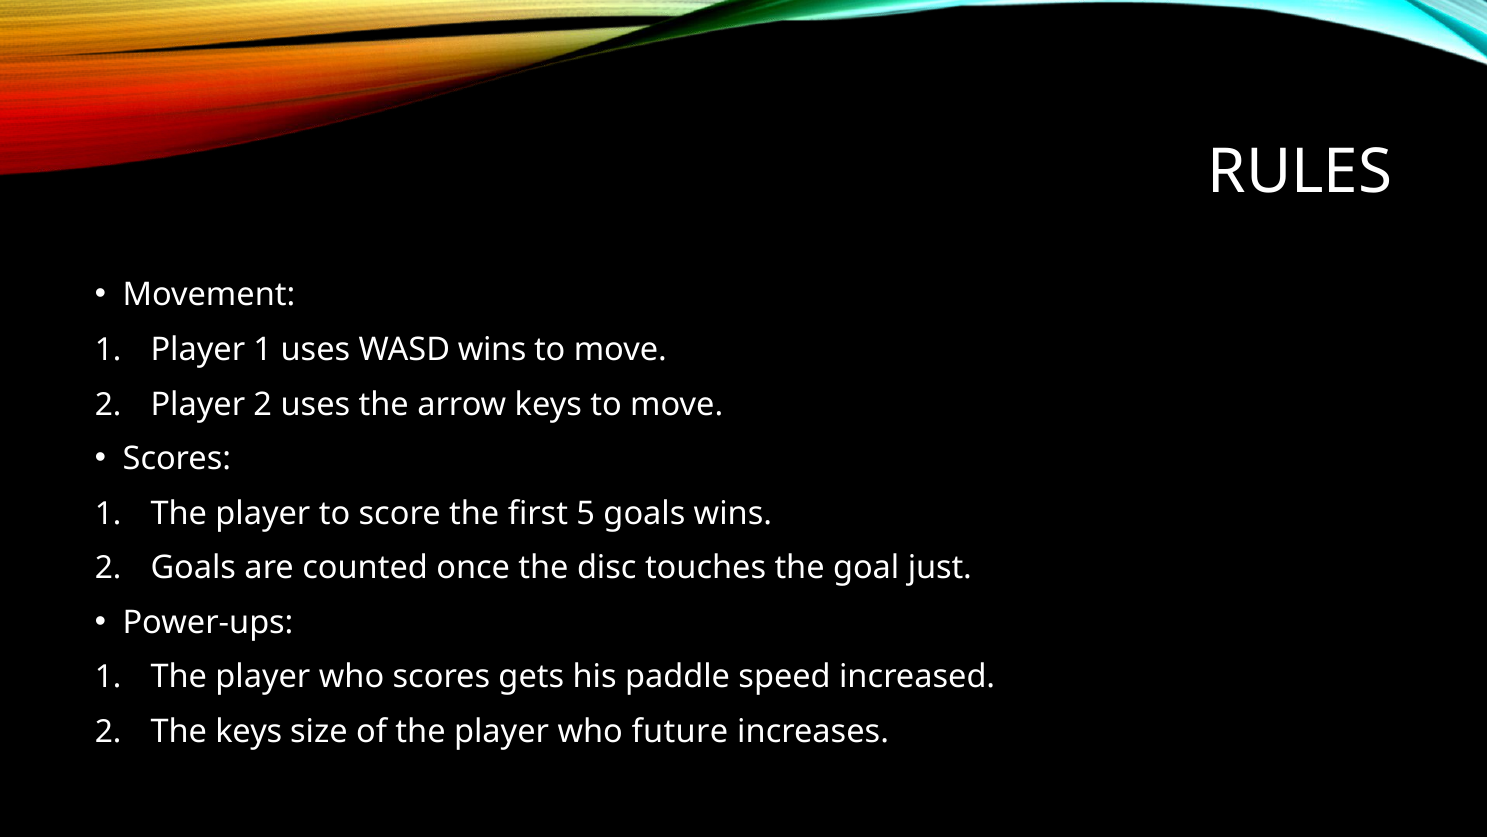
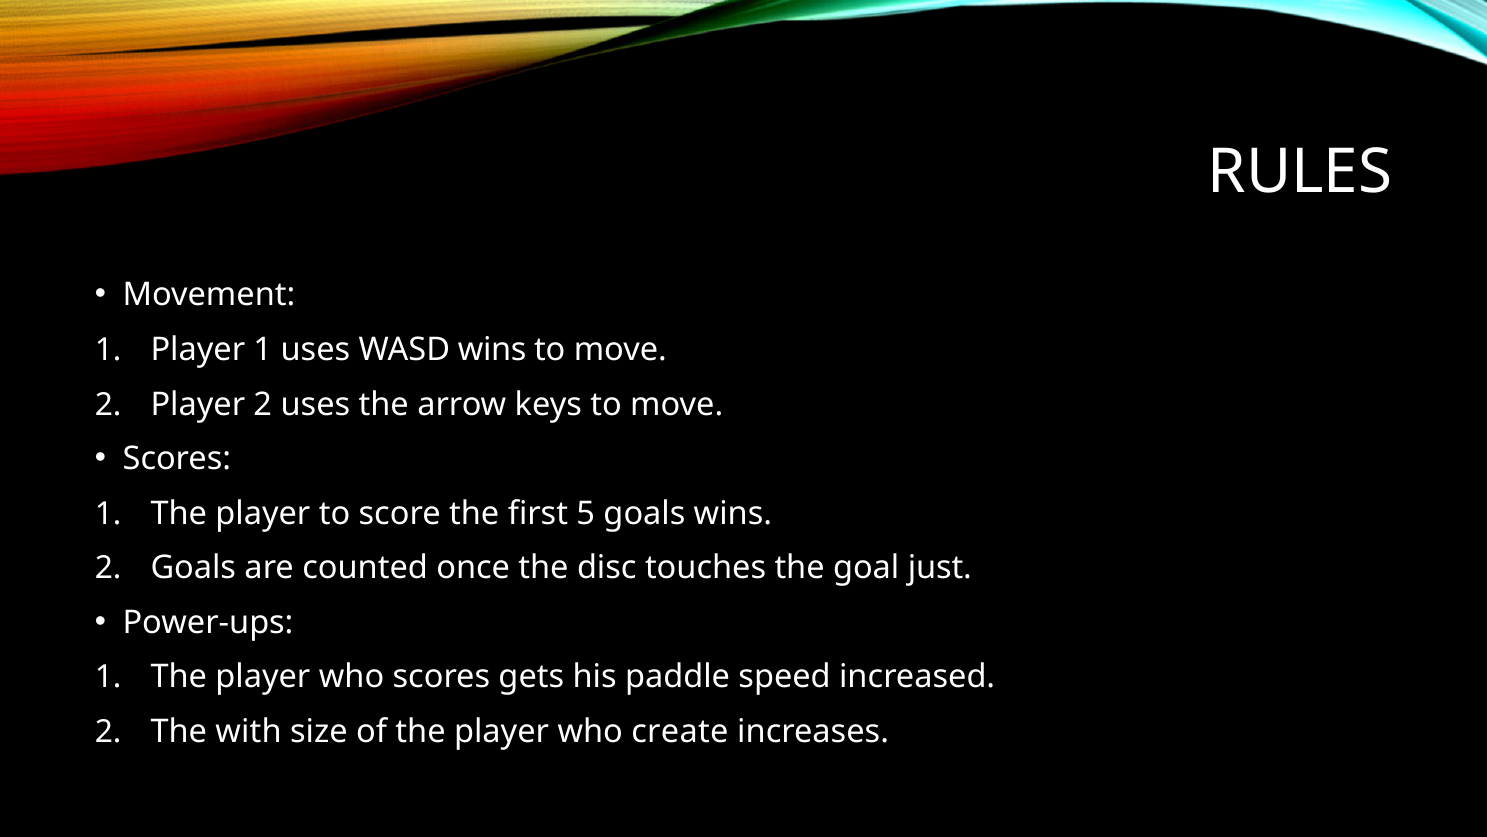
The keys: keys -> with (249, 731)
future: future -> create (680, 731)
